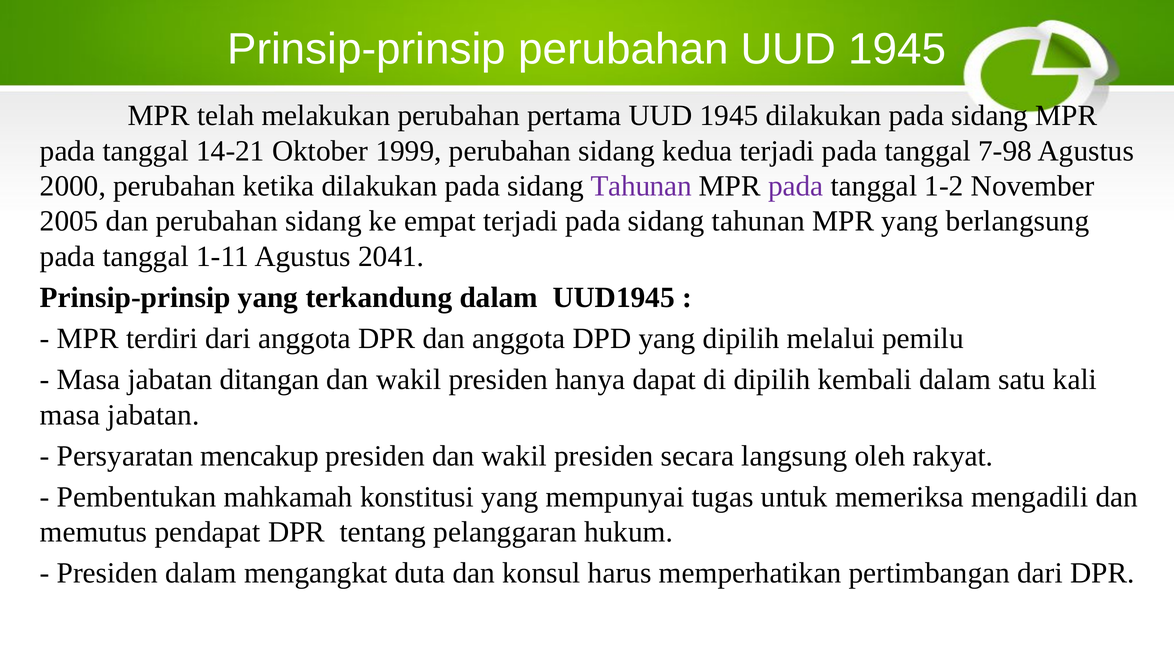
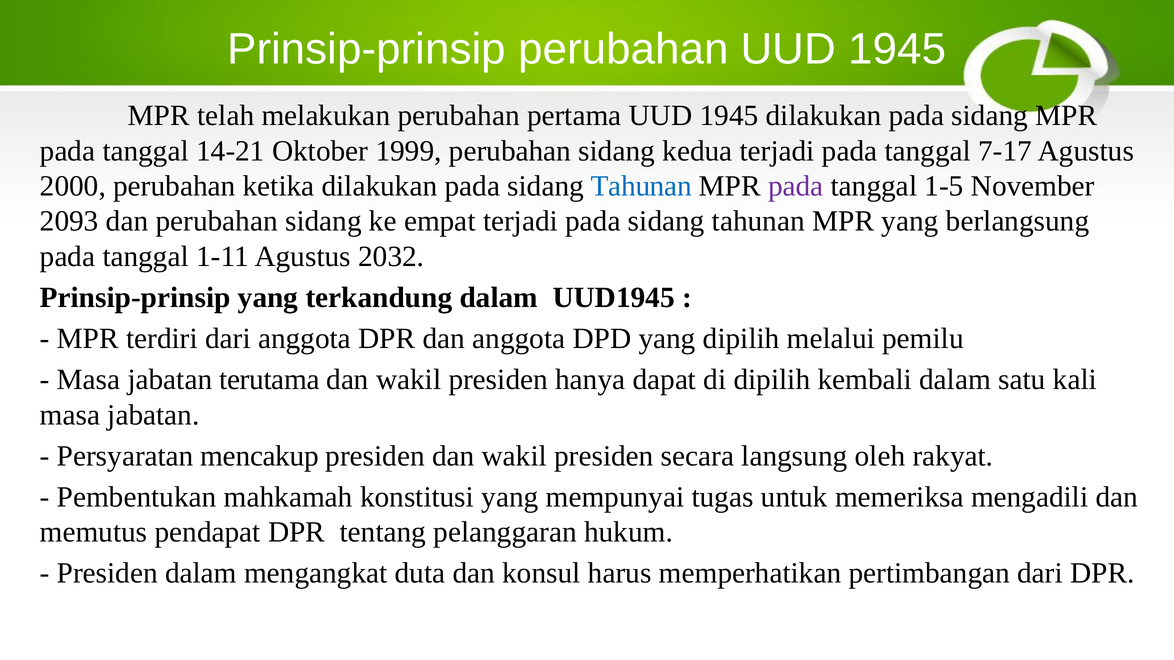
7-98: 7-98 -> 7-17 (1005, 151)
Tahunan colour: purple -> blue (641, 186)
1-2: 1-2 -> 1-5 (944, 186)
2005: 2005 -> 2093 (69, 221)
2041: 2041 -> 2032 (391, 257)
ditangan: ditangan -> terutama (269, 380)
